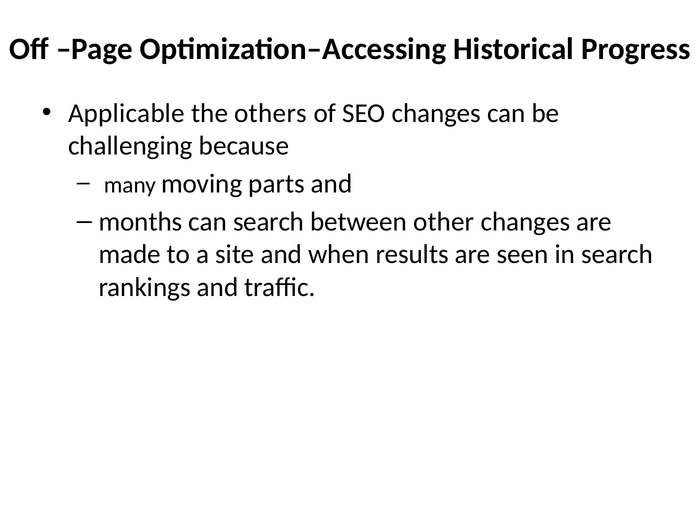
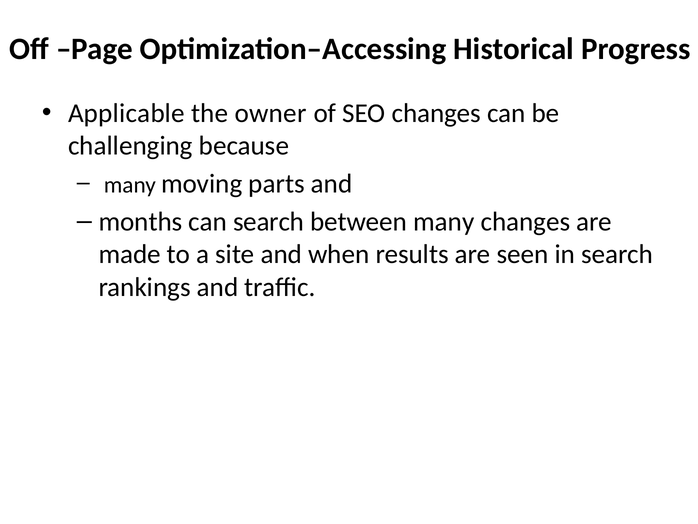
others: others -> owner (271, 113)
between other: other -> many (444, 222)
